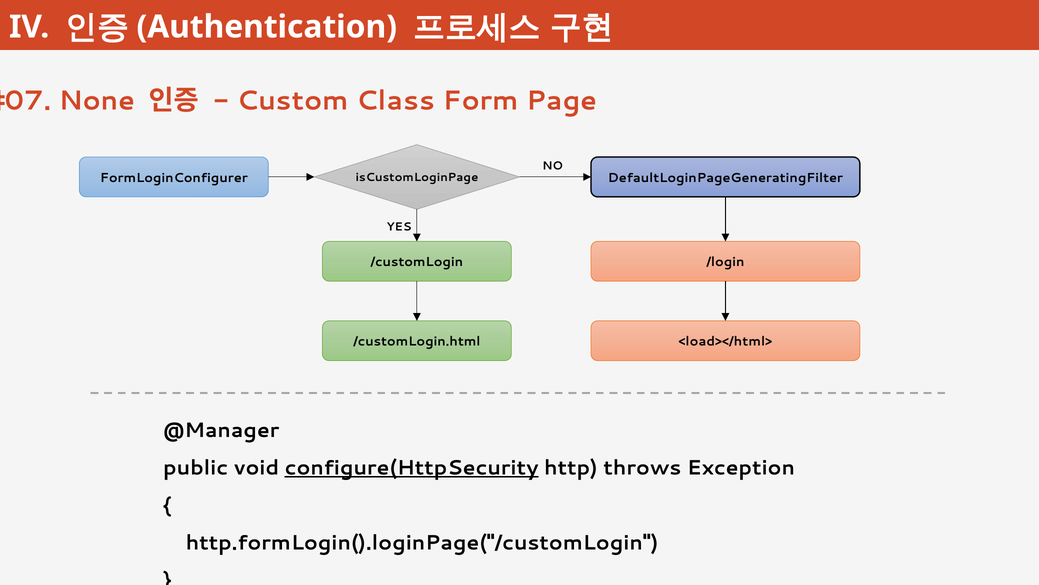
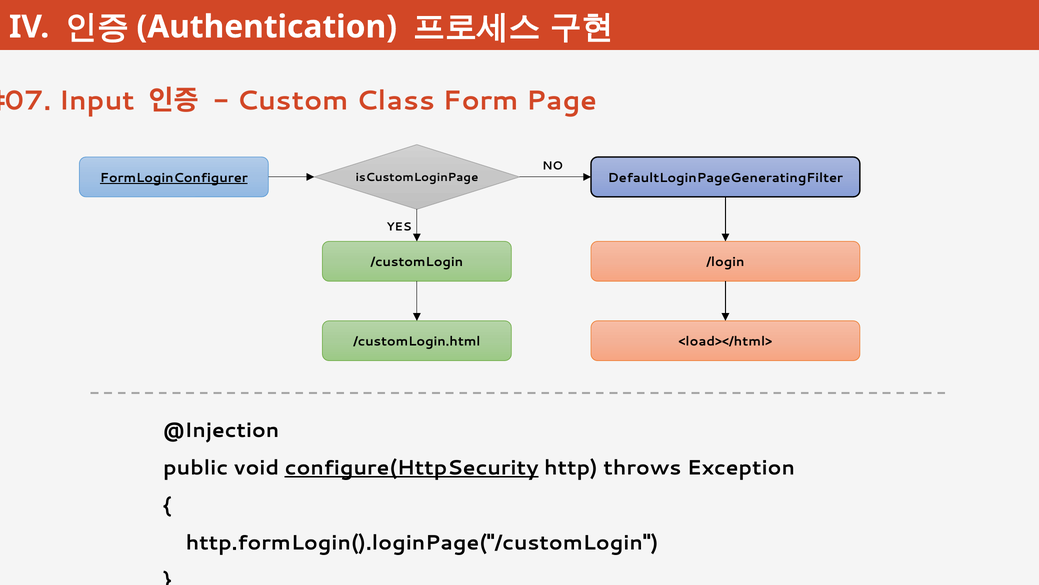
None: None -> Input (97, 101)
FormLoginConfigurer underline: none -> present (174, 178)
@Manager: @Manager -> @Injection (221, 430)
